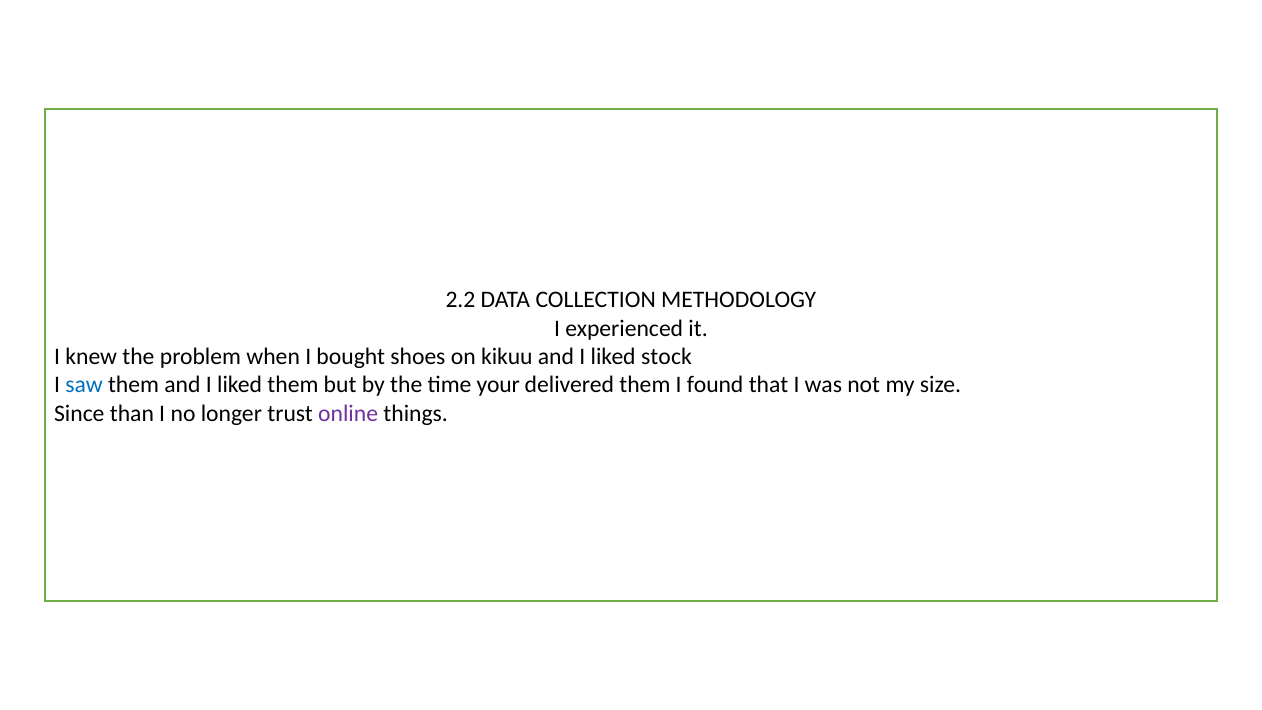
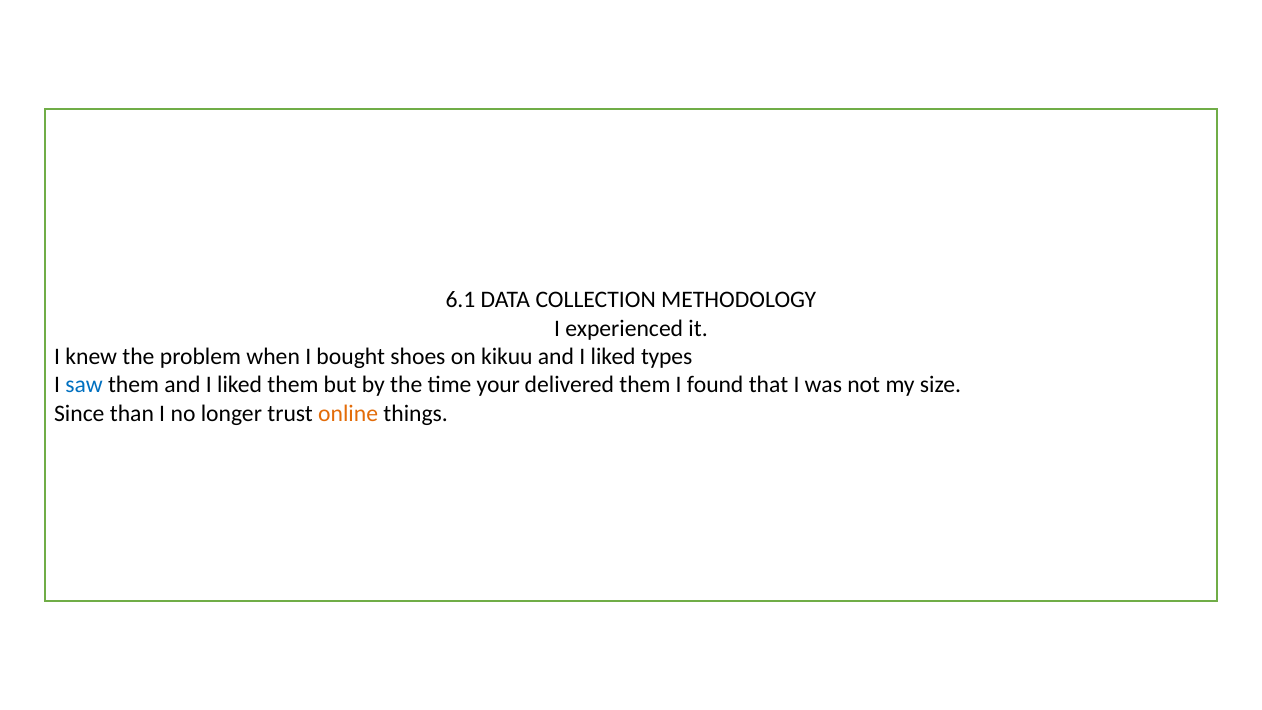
2.2: 2.2 -> 6.1 (460, 300)
stock: stock -> types (667, 357)
online colour: purple -> orange (348, 413)
